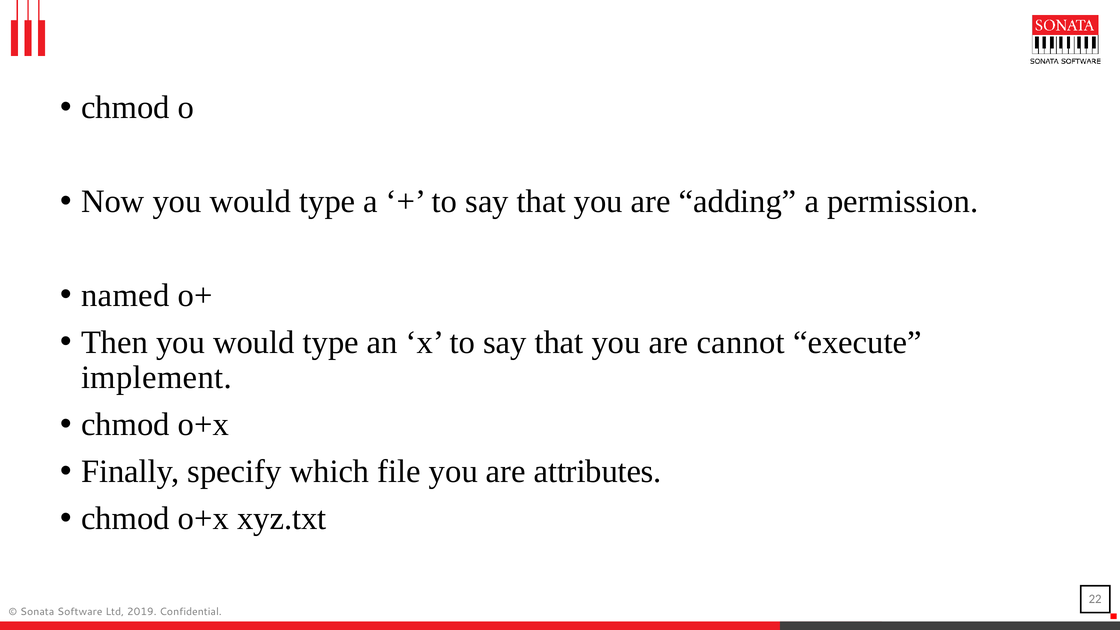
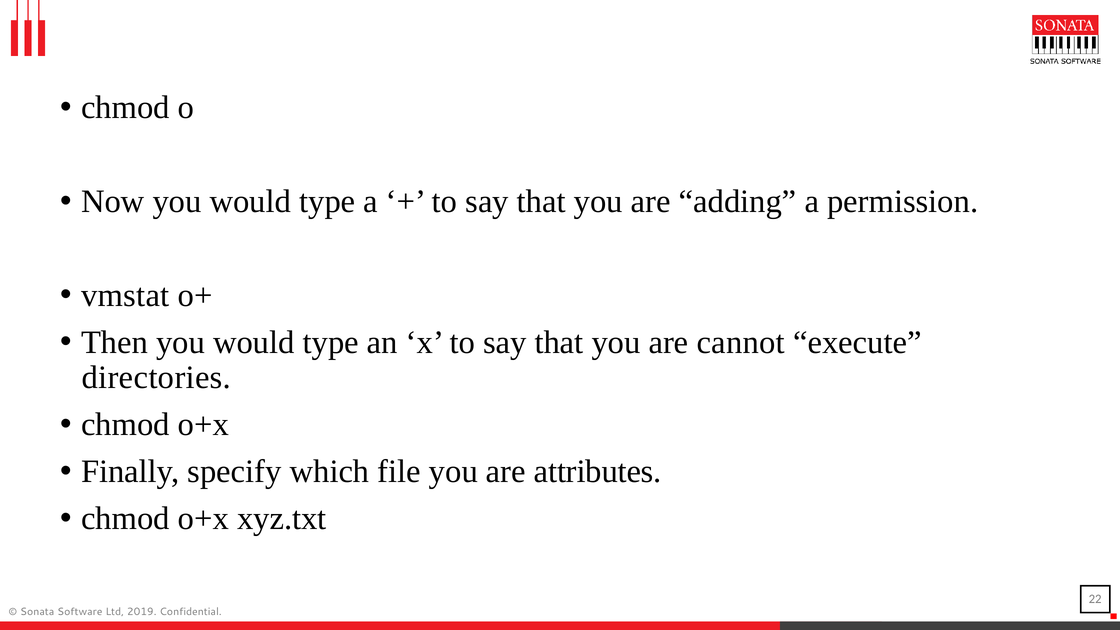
named: named -> vmstat (125, 295)
implement: implement -> directories (156, 378)
